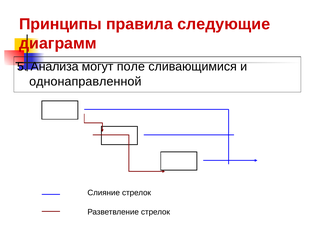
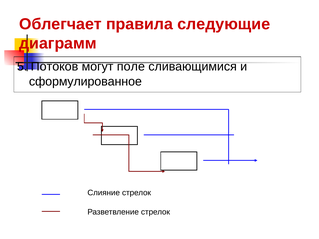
Принципы: Принципы -> Облегчает (60, 24)
Анализа: Анализа -> Потоков (54, 67)
однонаправленной: однонаправленной -> сформулированное (85, 82)
